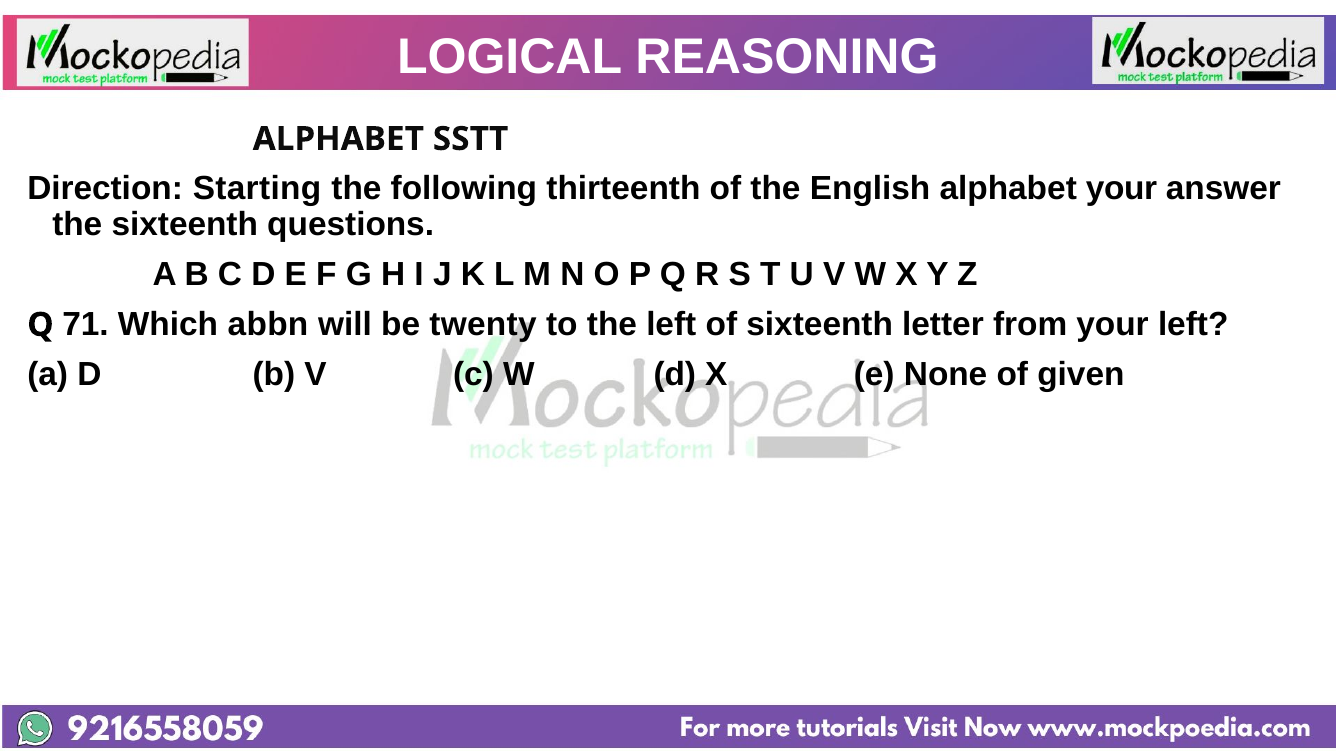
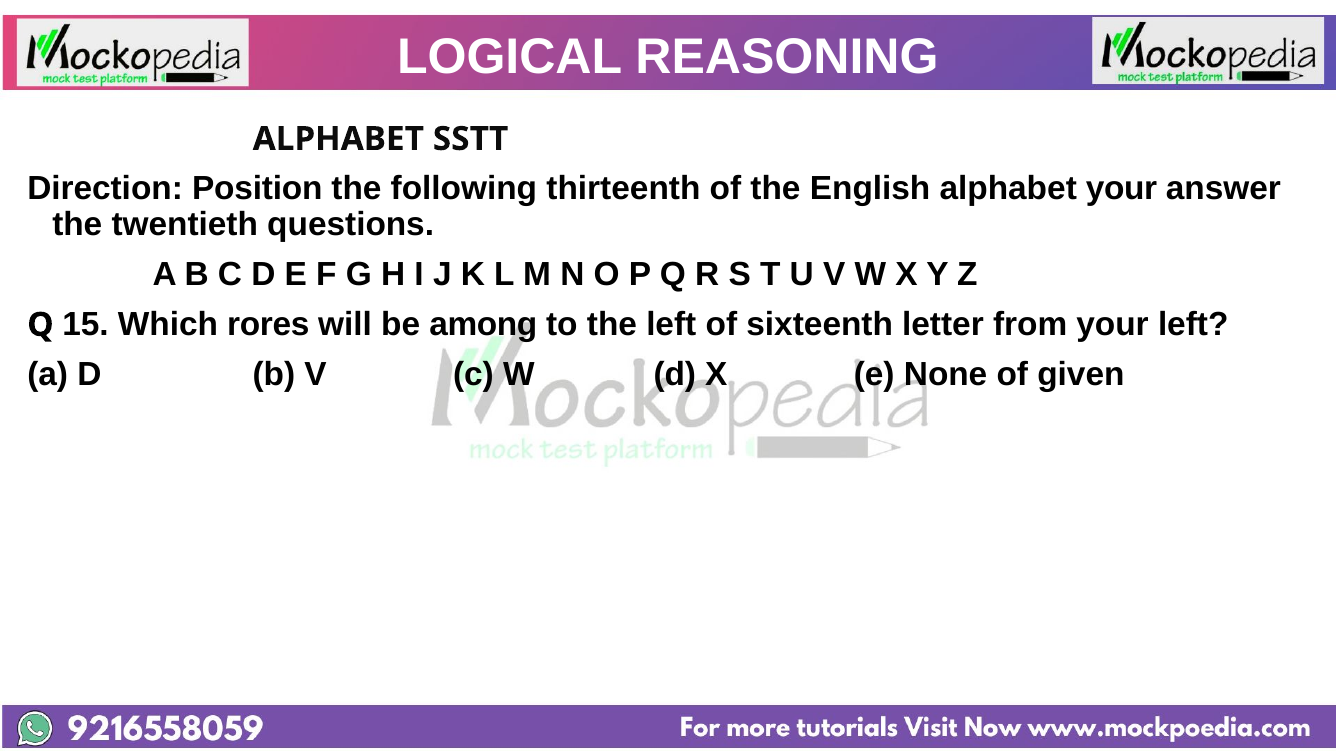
Starting: Starting -> Position (257, 189)
the sixteenth: sixteenth -> twentieth (185, 225)
71: 71 -> 15 (86, 325)
abbn: abbn -> rores (268, 325)
twenty: twenty -> among (483, 325)
